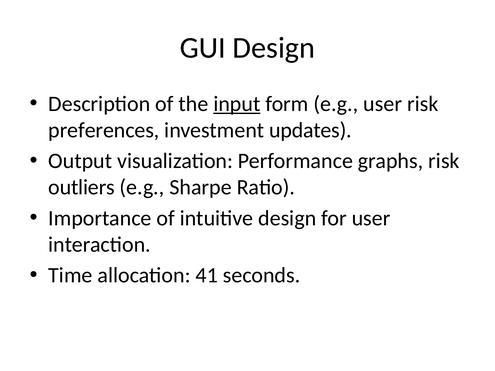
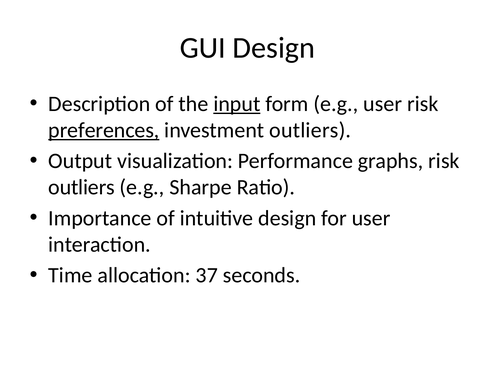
preferences underline: none -> present (104, 130)
investment updates: updates -> outliers (310, 130)
41: 41 -> 37 (207, 275)
